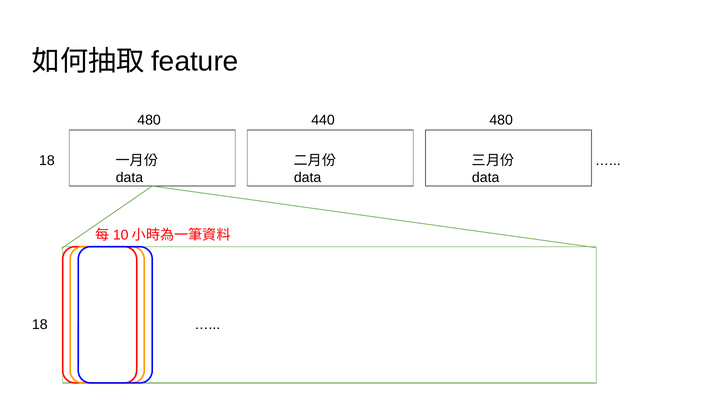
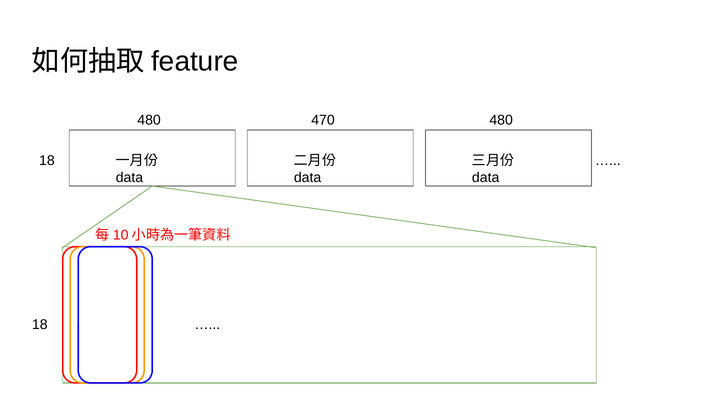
440: 440 -> 470 (323, 120)
